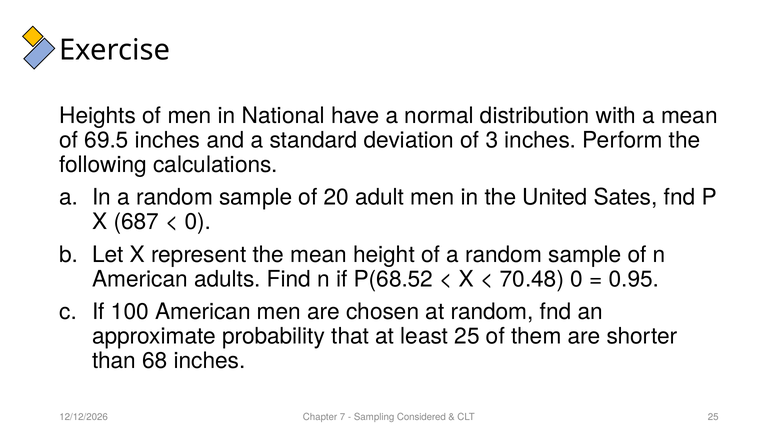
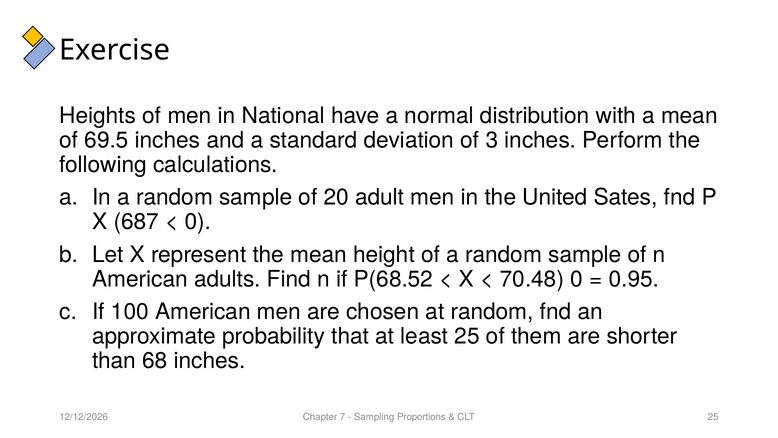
Considered: Considered -> Proportions (421, 417)
